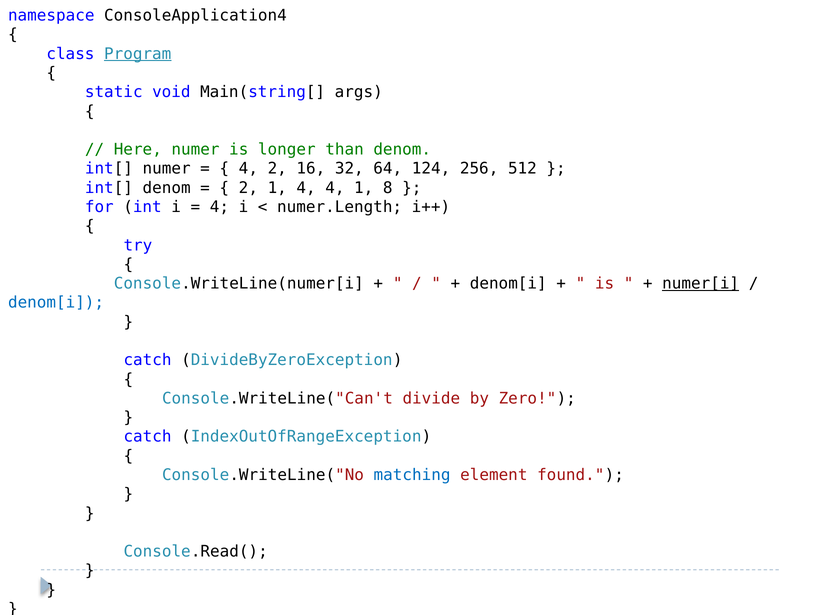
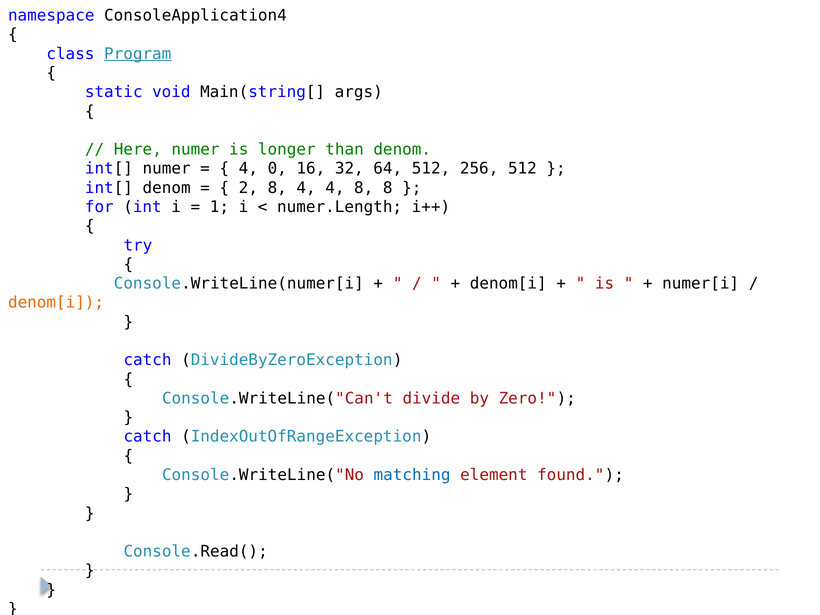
4 2: 2 -> 0 (277, 169)
64 124: 124 -> 512 (431, 169)
2 1: 1 -> 8 (277, 188)
4 1: 1 -> 8 (364, 188)
4: 4 -> 1 (219, 207)
numer[i underline: present -> none (701, 284)
denom[i colour: blue -> orange (56, 303)
